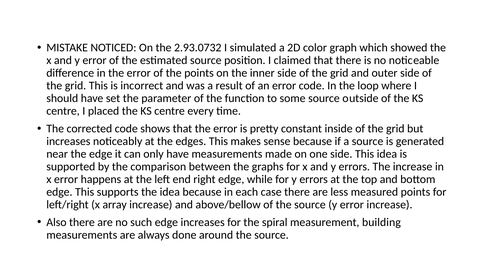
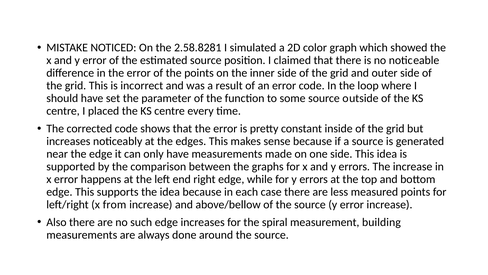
2.93.0732: 2.93.0732 -> 2.58.8281 (198, 48)
array: array -> from (115, 204)
